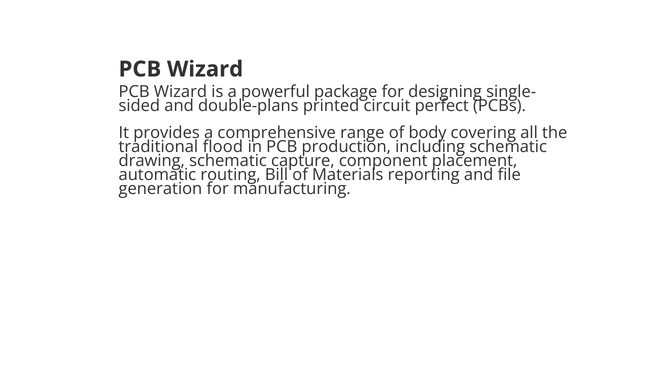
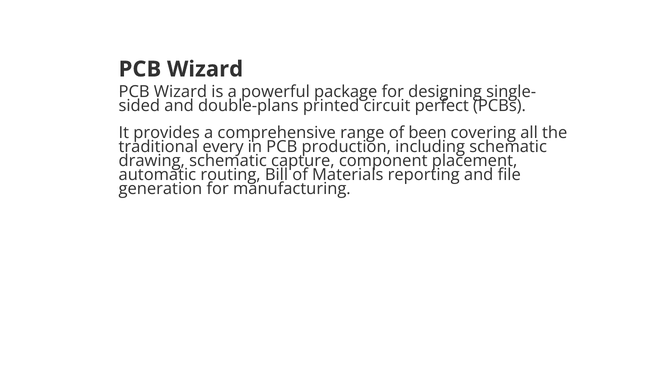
body: body -> been (428, 133)
flood: flood -> every (223, 147)
